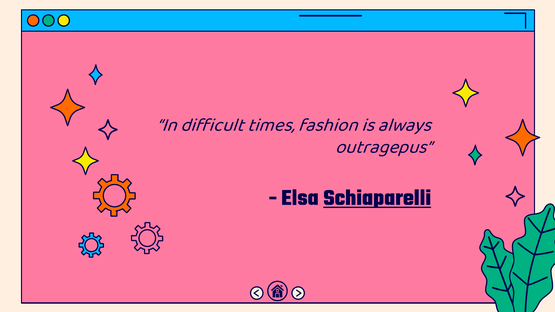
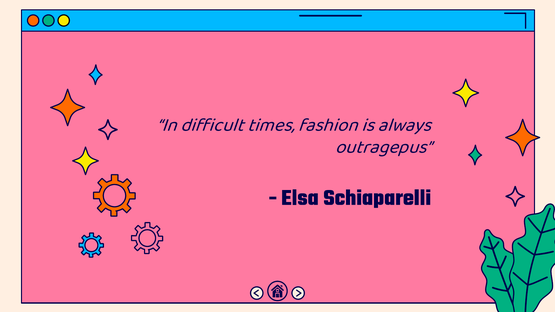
Schiaparelli underline: present -> none (377, 197)
